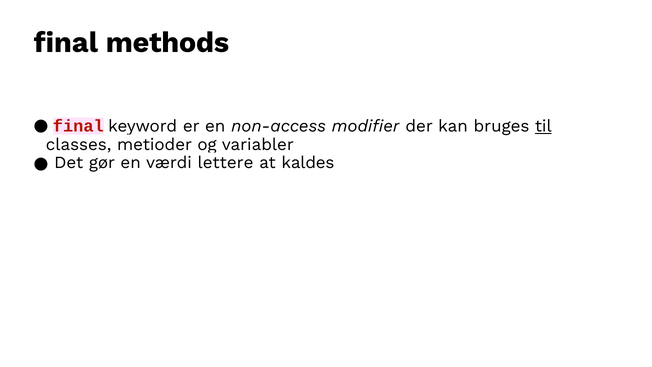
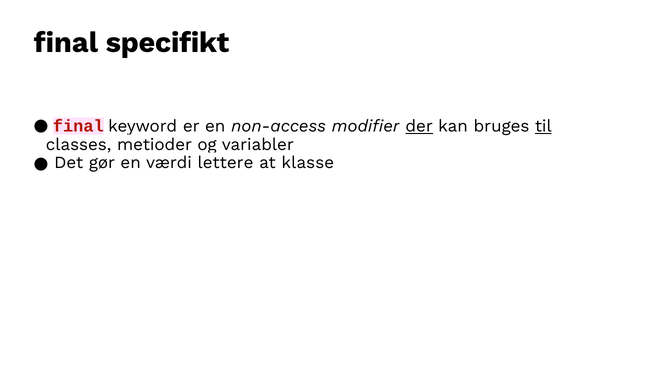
methods: methods -> specifikt (167, 42)
der underline: none -> present (419, 126)
kaldes: kaldes -> klasse (308, 163)
